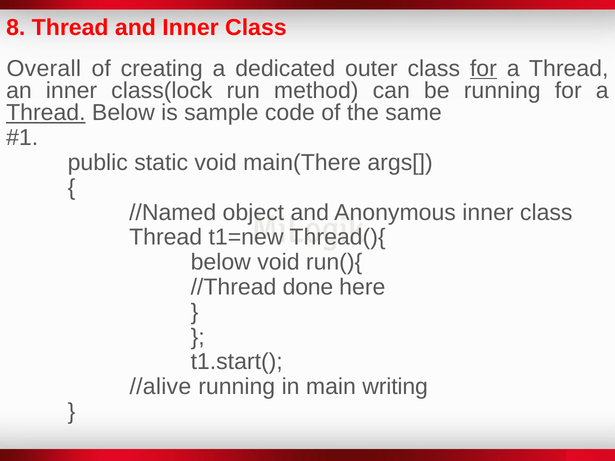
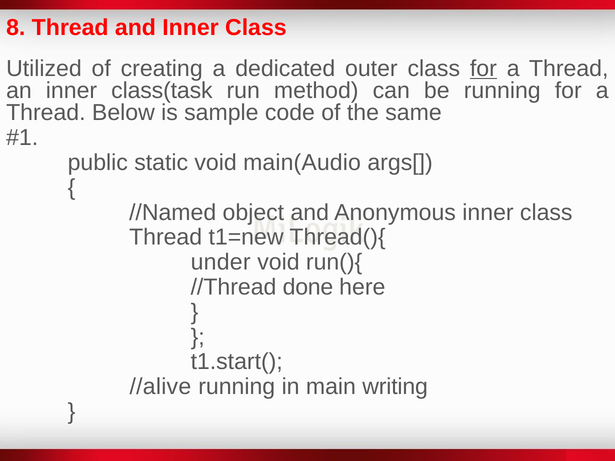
Overall: Overall -> Utilized (44, 69)
class(lock: class(lock -> class(task (162, 91)
Thread underline: present -> none (46, 113)
main(There: main(There -> main(Audio (302, 163)
below: below -> under (221, 262)
